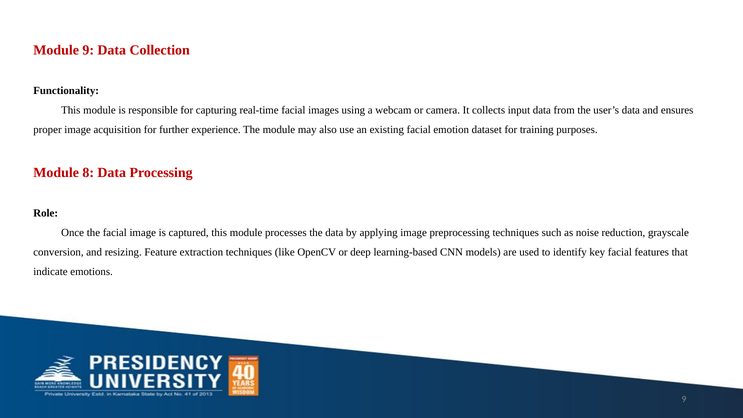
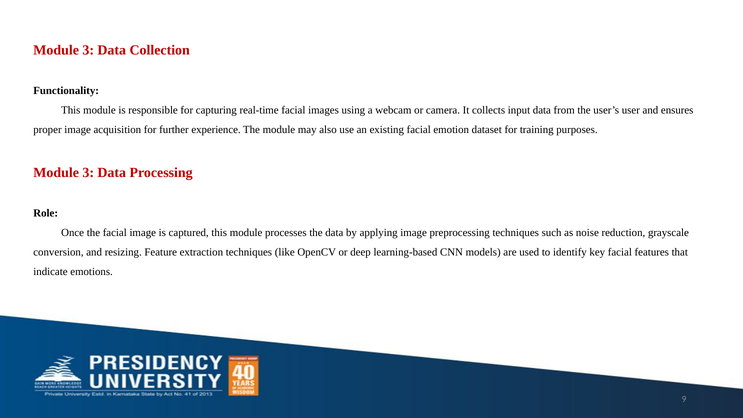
9: 9 -> 3 (88, 50)
user’s data: data -> user (631, 110)
8: 8 -> 3 (88, 173)
